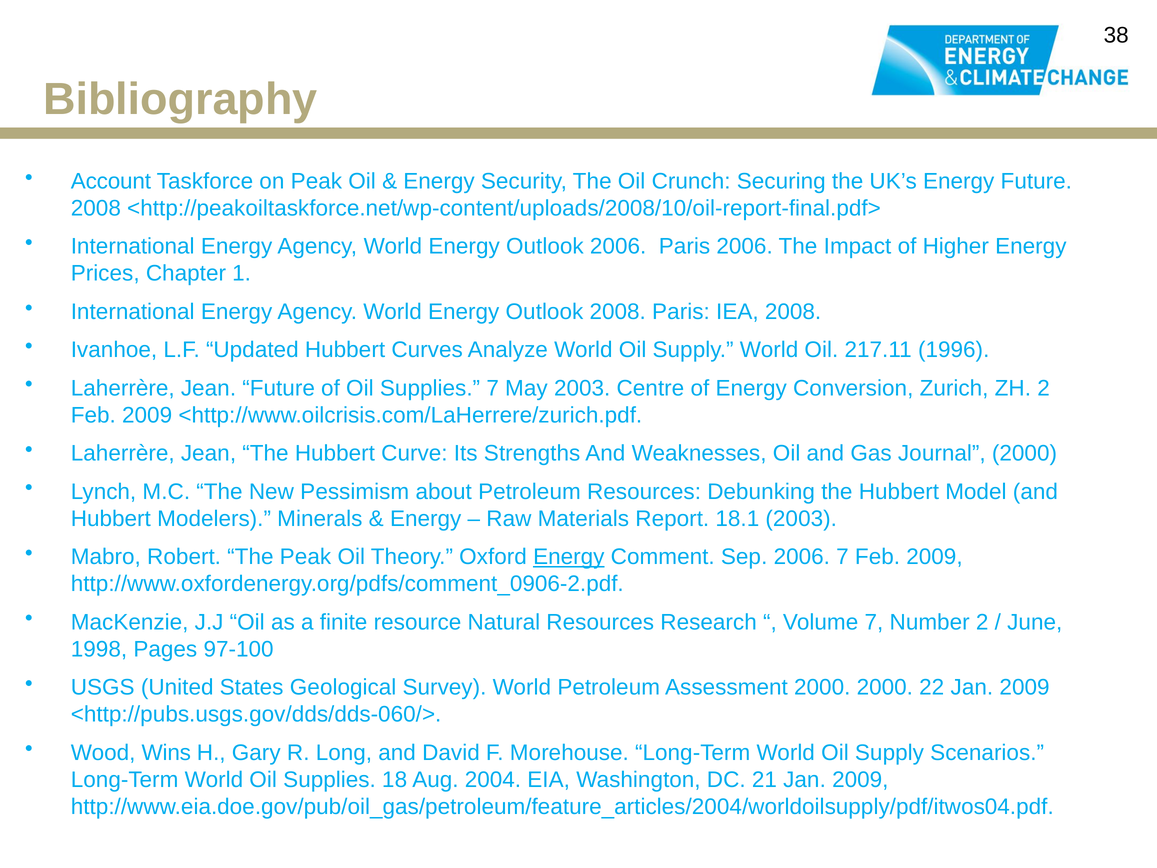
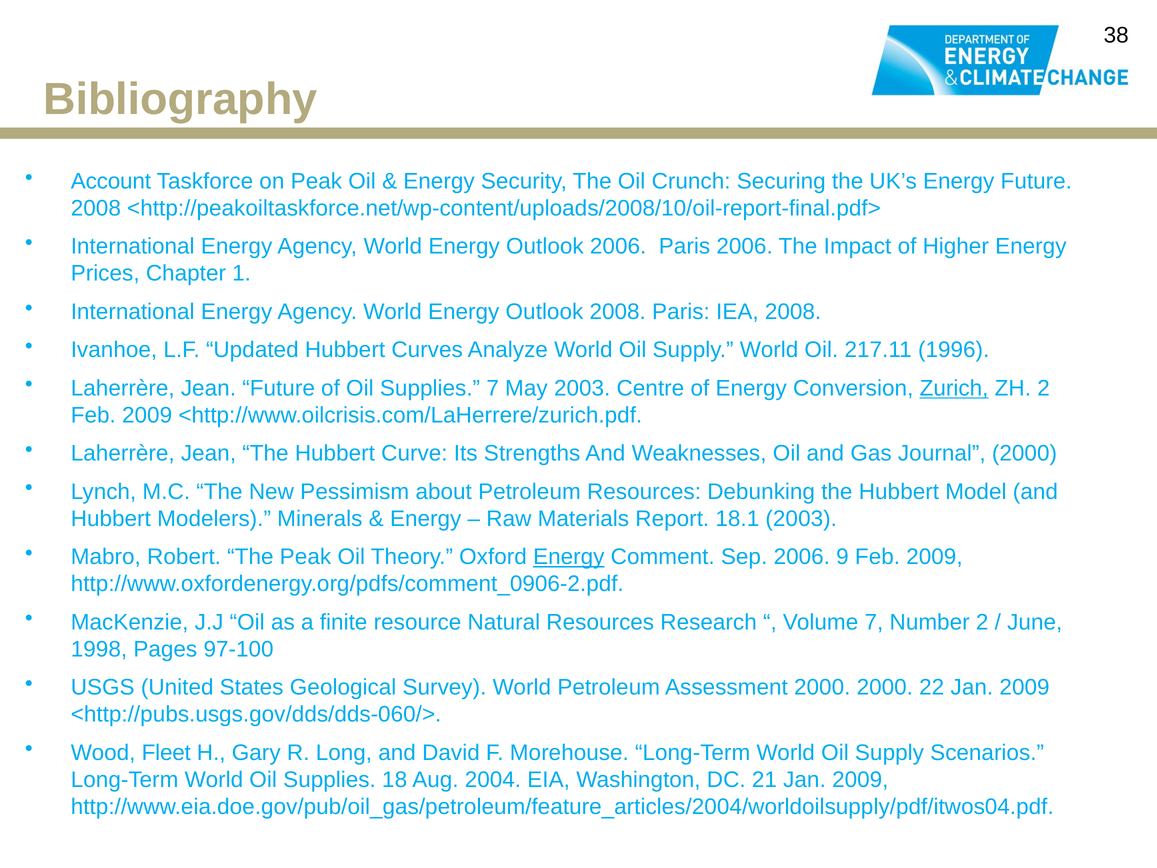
Zurich underline: none -> present (954, 388)
2006 7: 7 -> 9 (842, 557)
Wins: Wins -> Fleet (166, 753)
